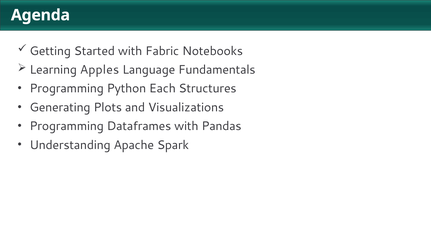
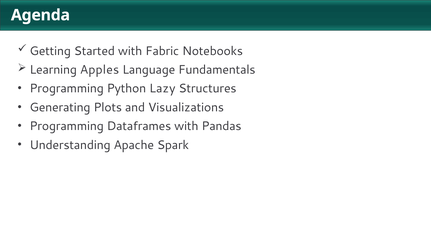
Each: Each -> Lazy (162, 88)
